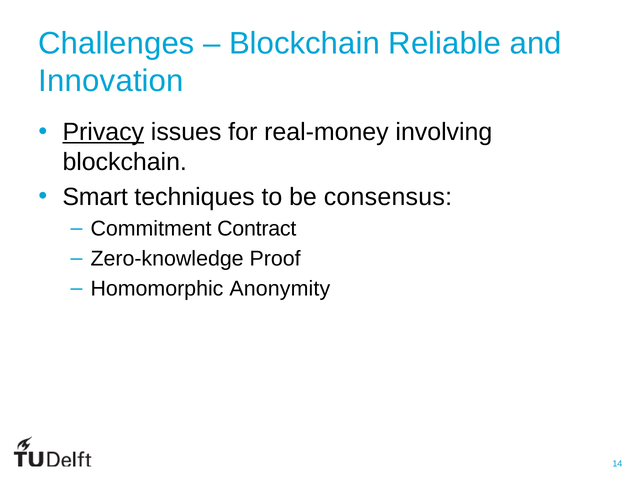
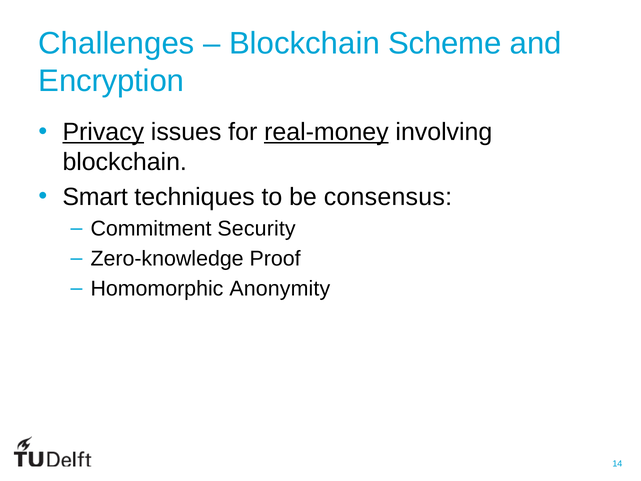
Reliable: Reliable -> Scheme (445, 43)
Innovation: Innovation -> Encryption (111, 81)
real-money underline: none -> present (326, 132)
Contract: Contract -> Security (257, 229)
